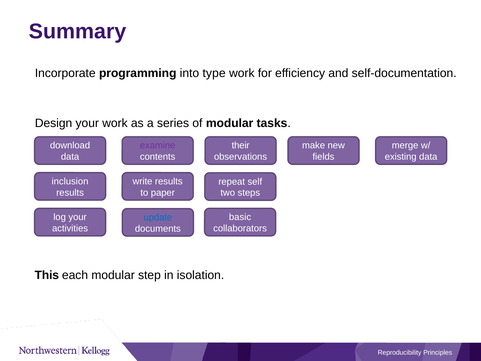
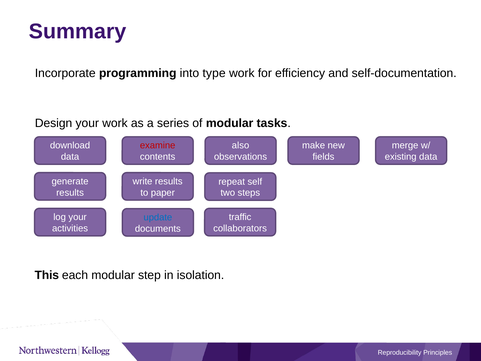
examine colour: purple -> red (158, 145)
their: their -> also (241, 145)
inclusion: inclusion -> generate (70, 181)
basic: basic -> traffic (240, 217)
